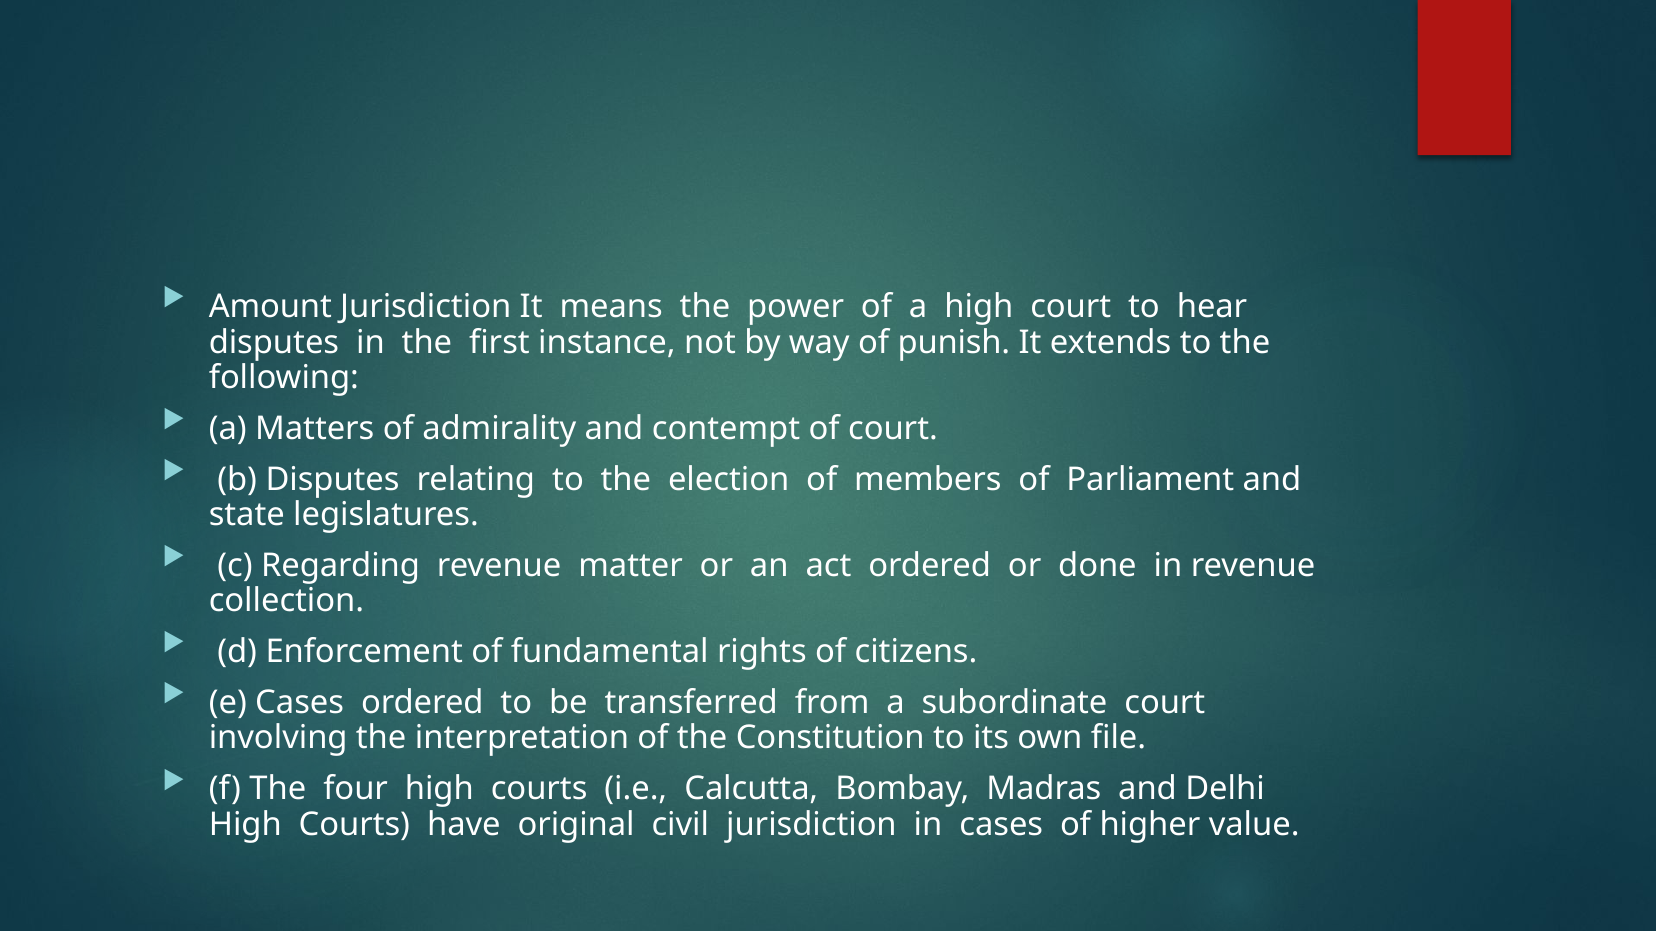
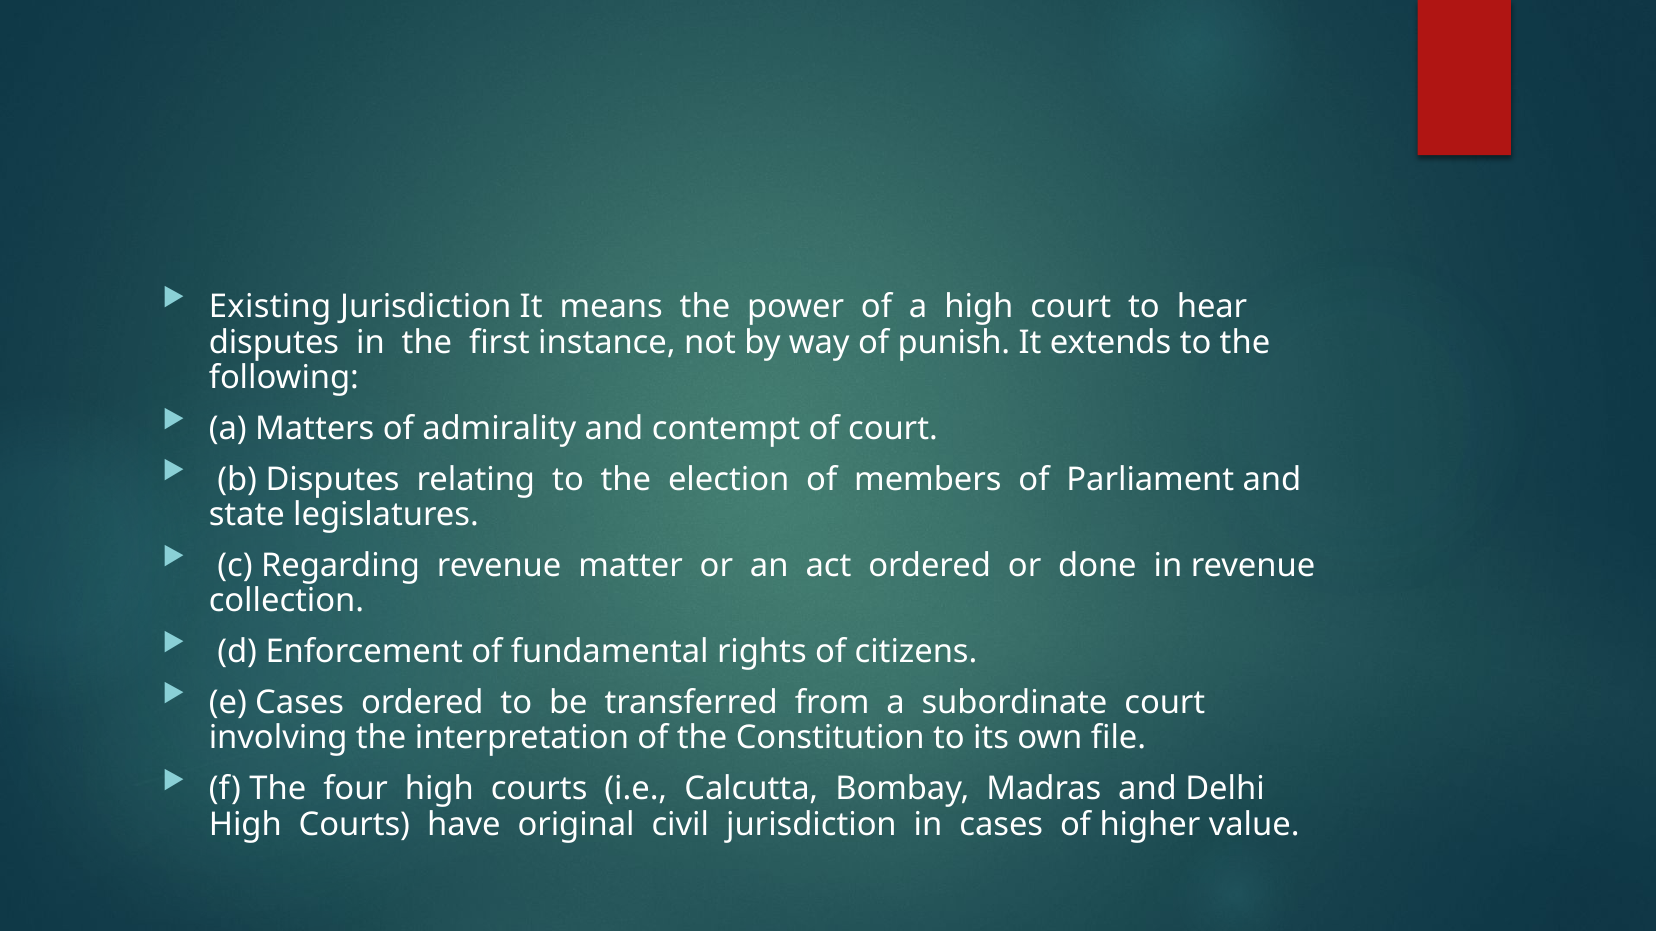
Amount: Amount -> Existing (270, 307)
